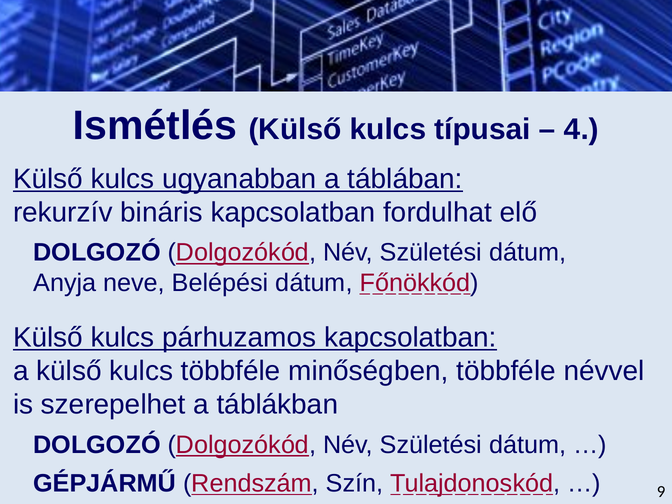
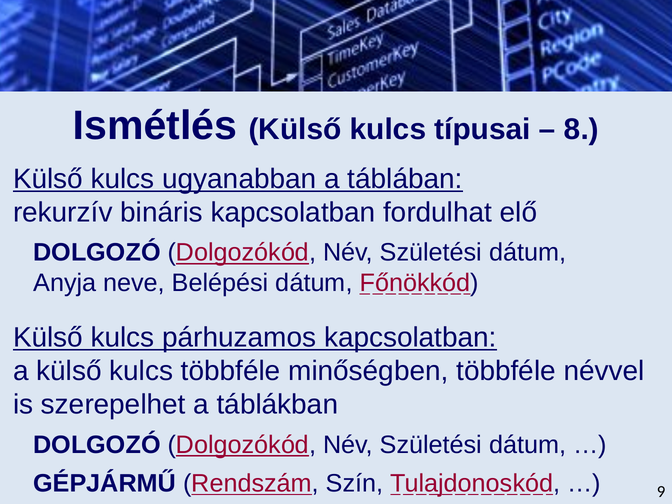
4: 4 -> 8 (581, 129)
